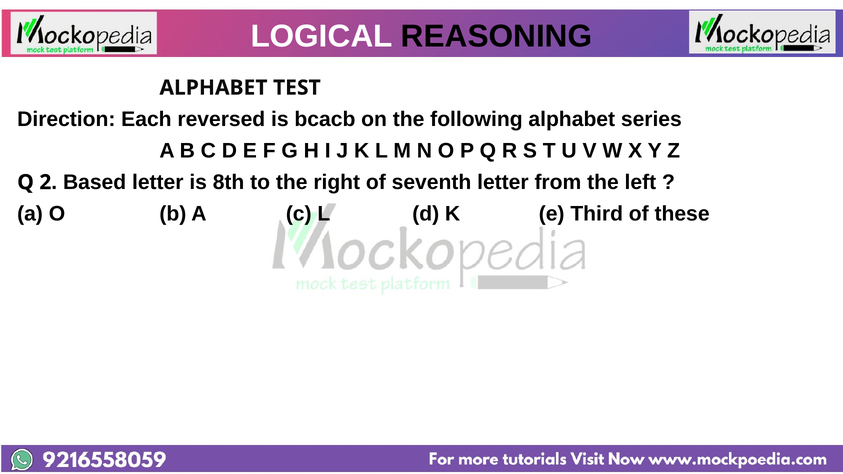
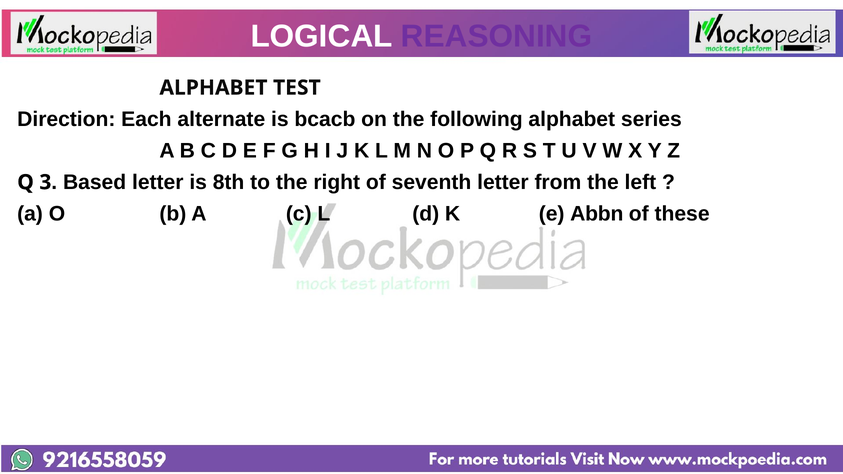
REASONING colour: black -> purple (497, 36)
reversed: reversed -> alternate (221, 119)
2: 2 -> 3 (45, 182)
Third: Third -> Abbn (597, 214)
